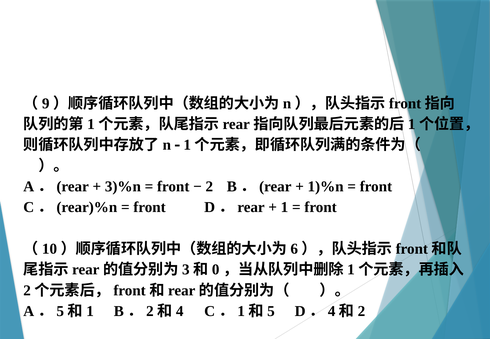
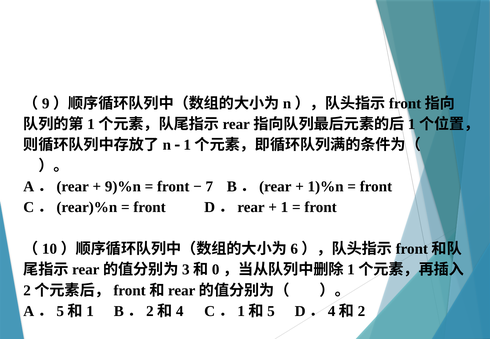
3)%n: 3)%n -> 9)%n (123, 187)
2: 2 -> 7 (209, 187)
